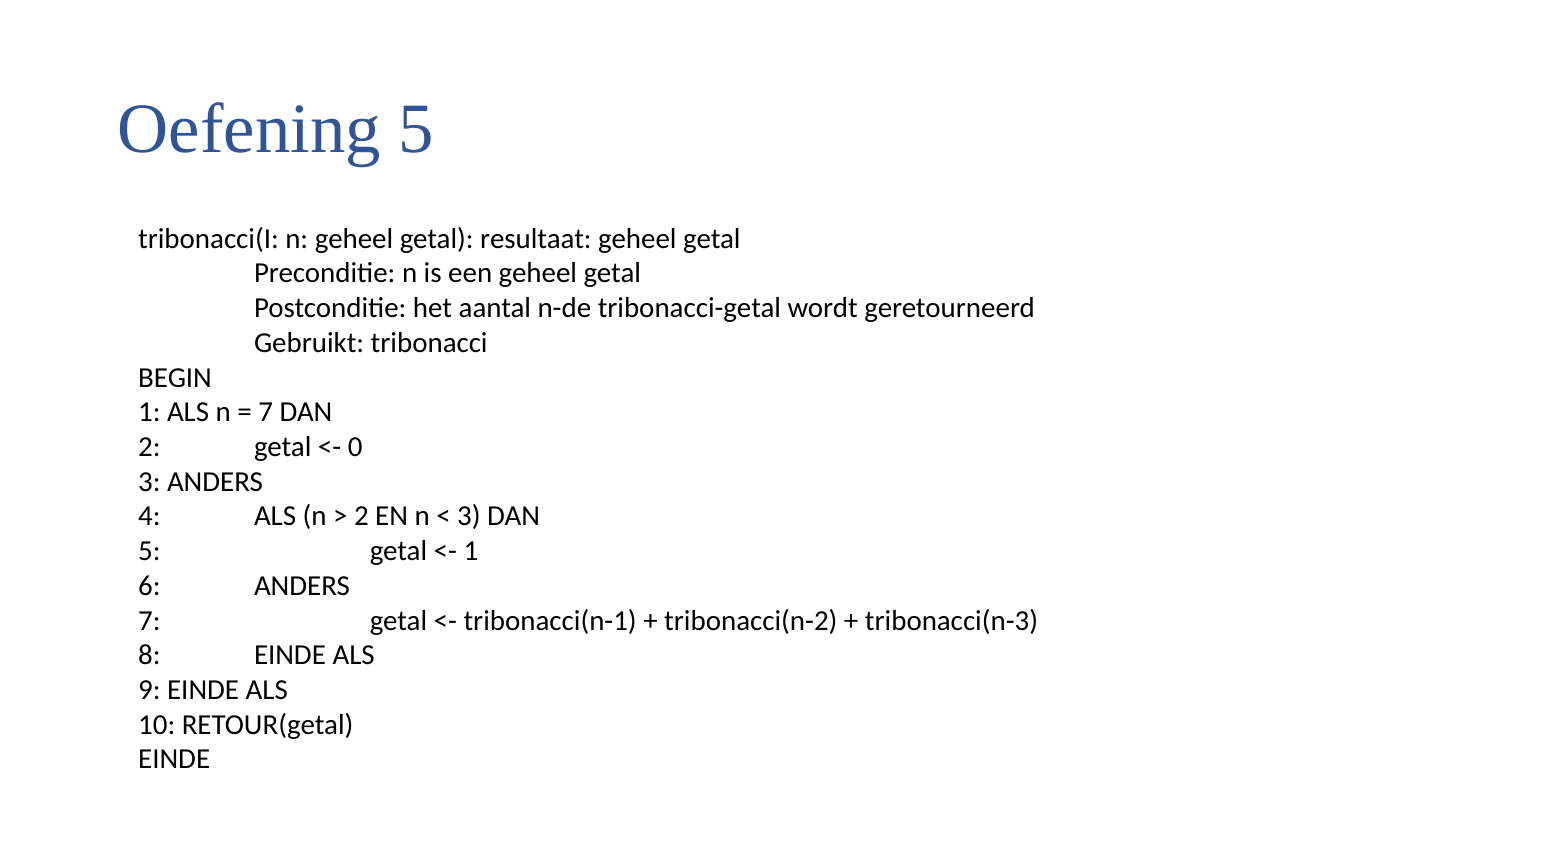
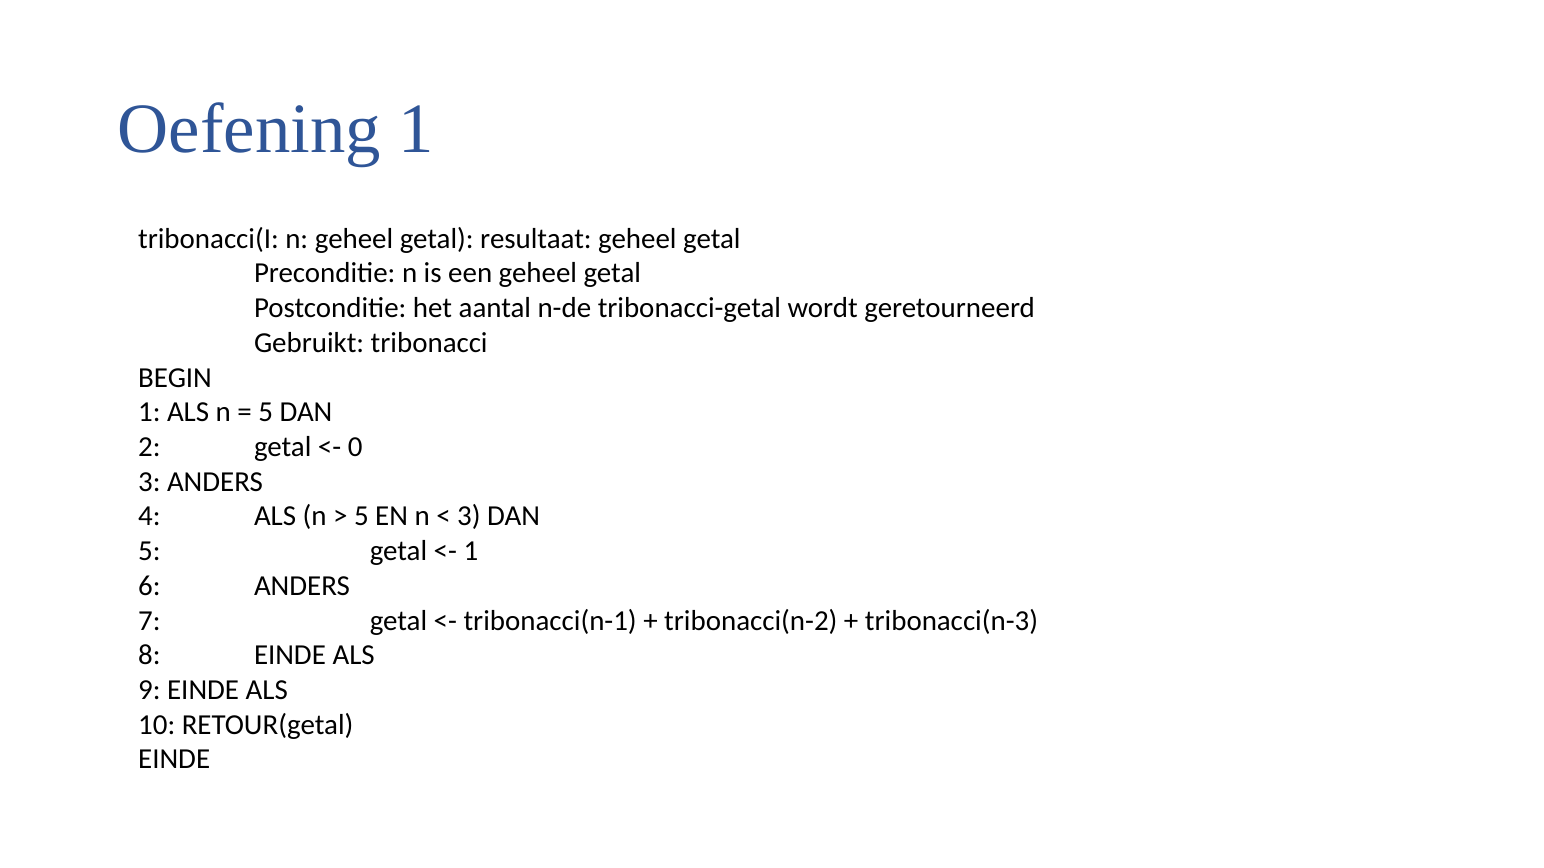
Oefening 5: 5 -> 1 (416, 130)
7: 7 -> 5 (266, 412)
2: 2 -> 5 (361, 517)
